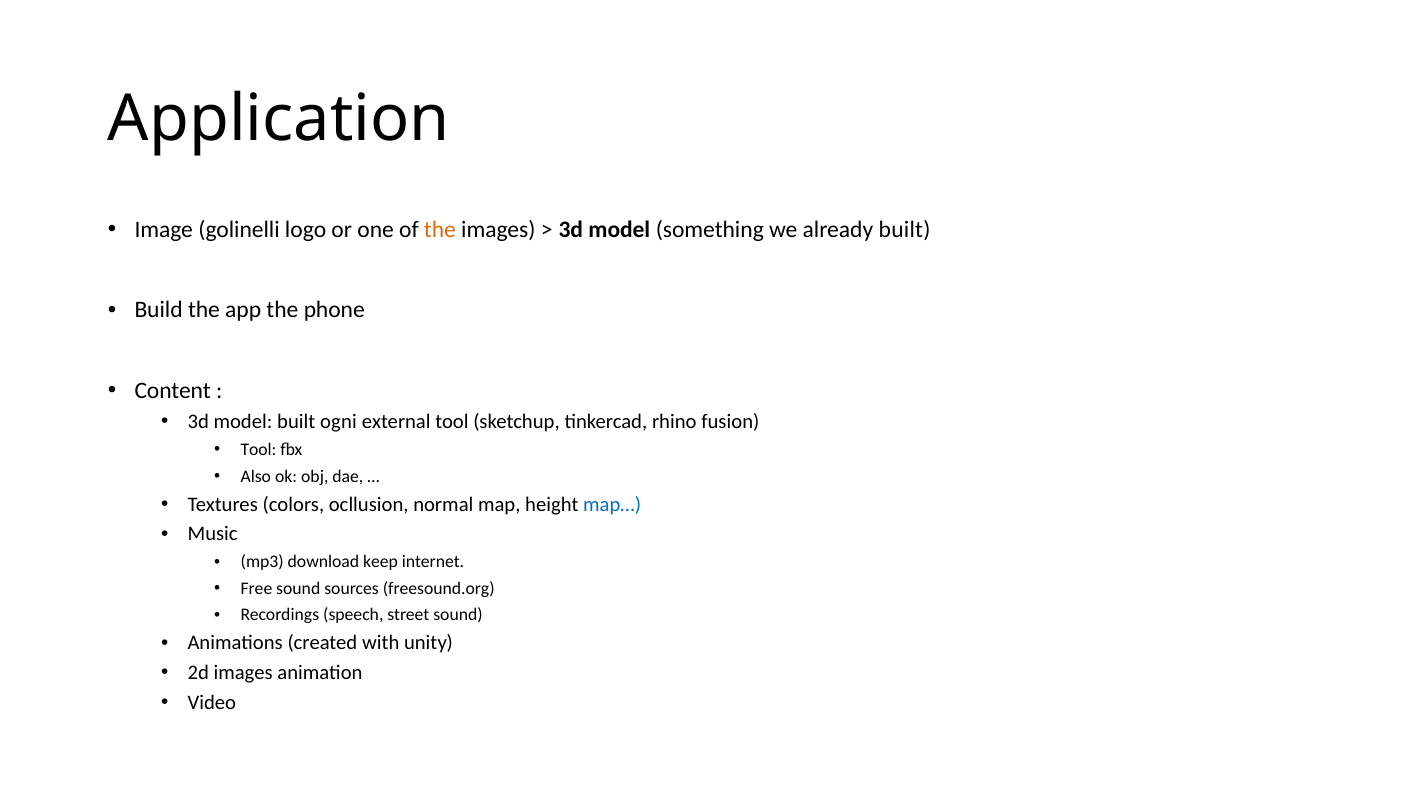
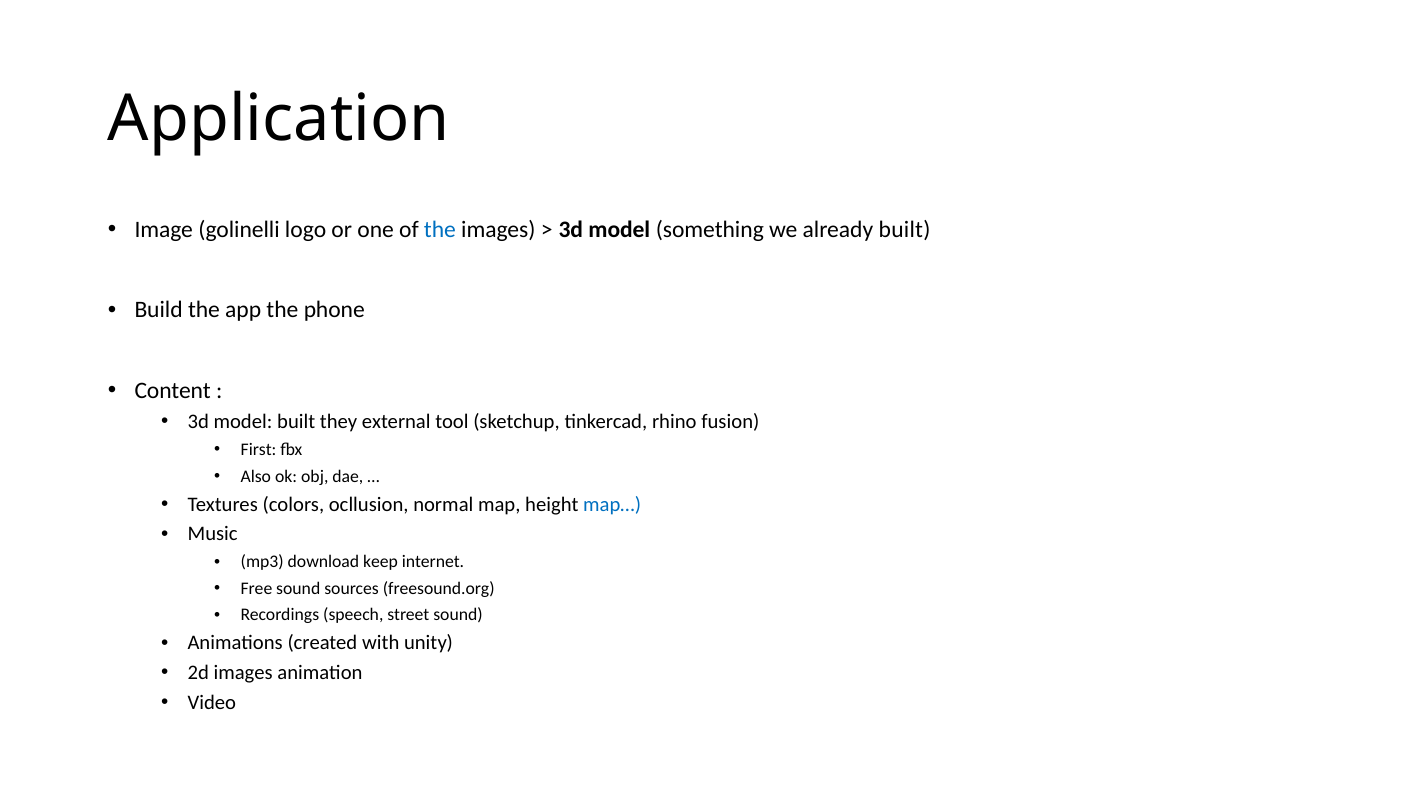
the colour: orange -> blue (440, 230)
ogni: ogni -> they (339, 422)
Tool: Tool -> First (259, 450)
